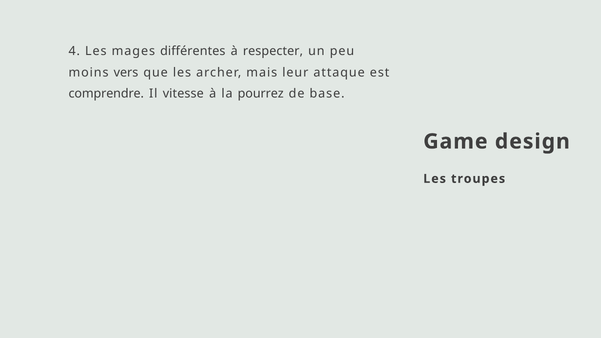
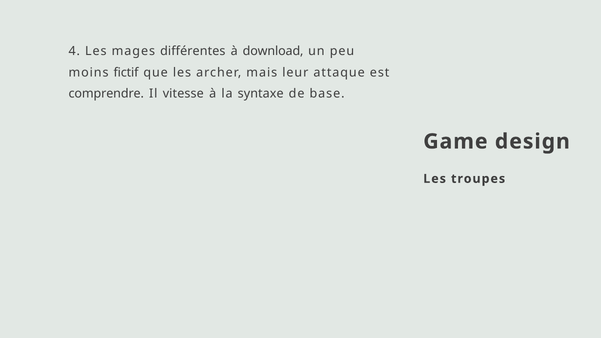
respecter: respecter -> download (273, 51)
vers: vers -> fictif (126, 72)
pourrez: pourrez -> syntaxe (261, 93)
